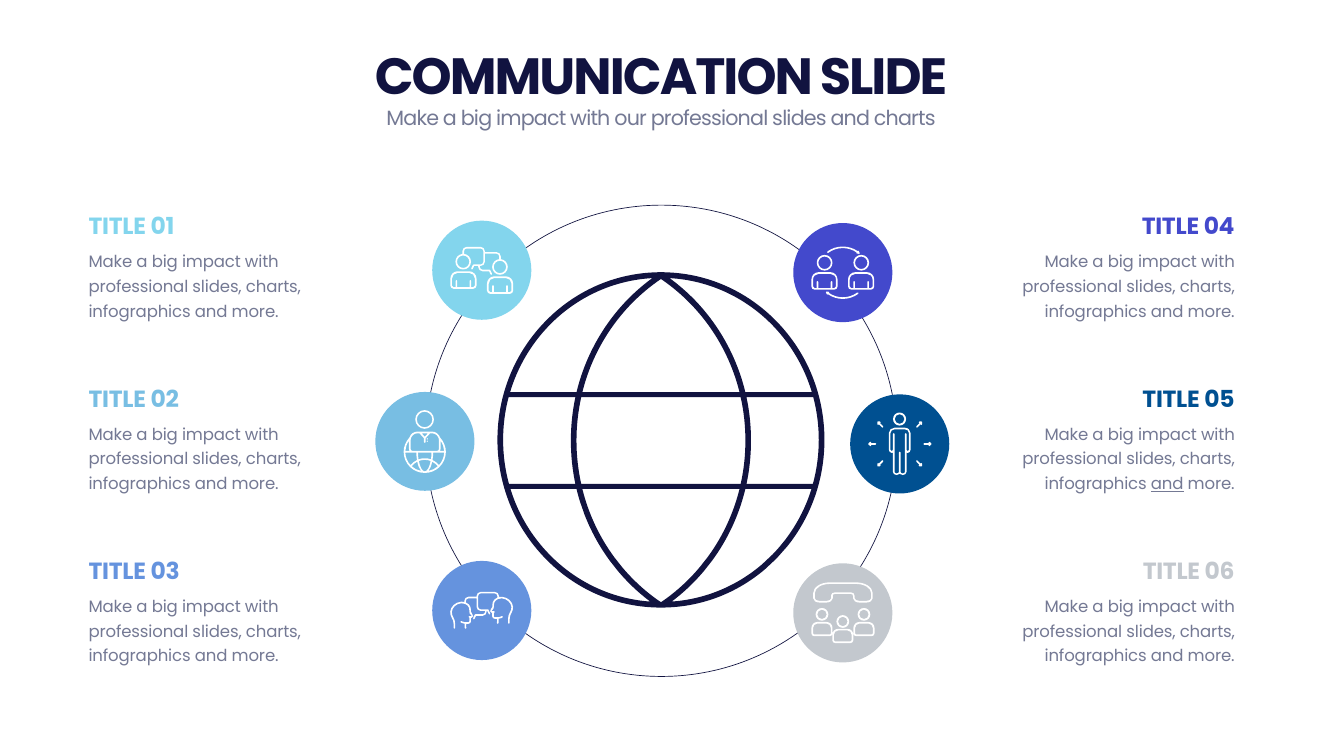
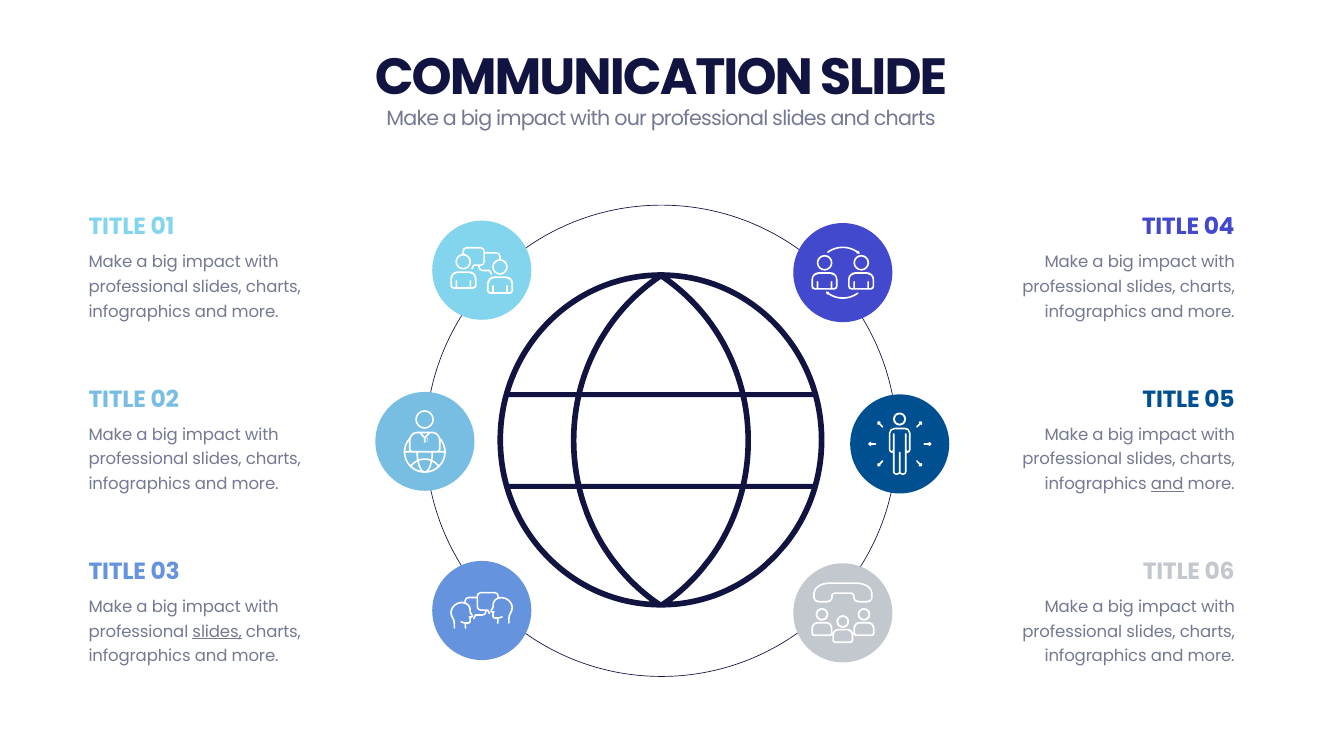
slides underline: none -> present (217, 631)
